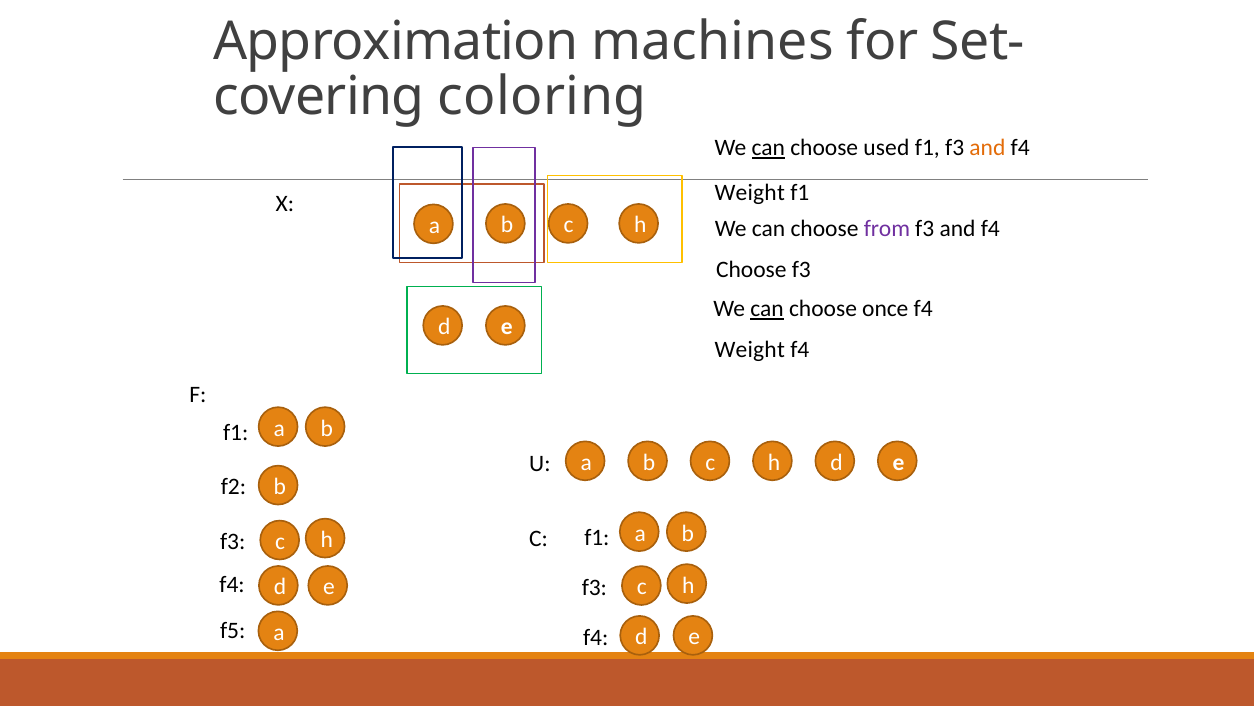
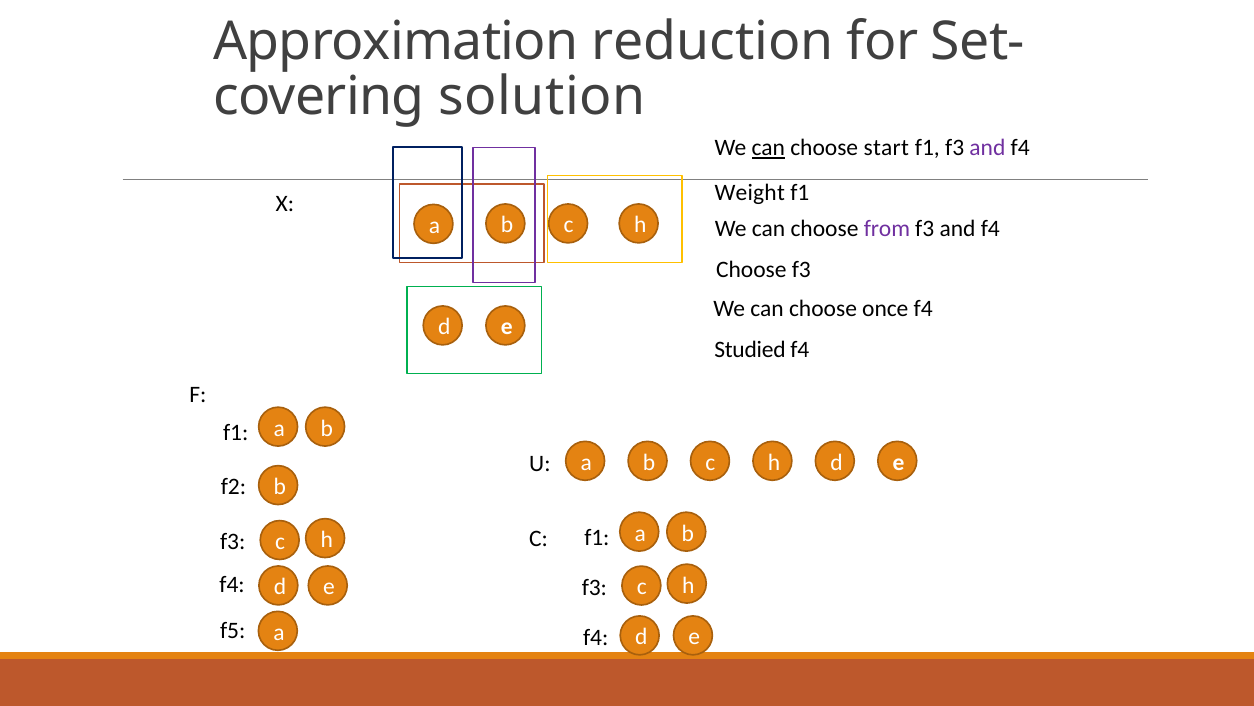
machines: machines -> reduction (713, 42)
coloring: coloring -> solution (542, 96)
used: used -> start (886, 148)
and colour: orange -> purple (987, 148)
can underline: present -> none (767, 309)
Weight: Weight -> Studied (750, 350)
